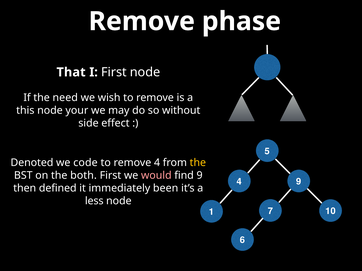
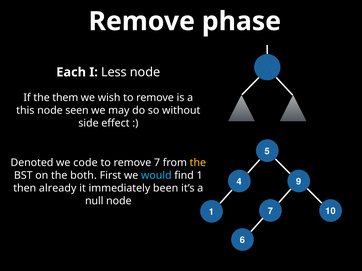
That: That -> Each (71, 72)
I First: First -> Less (114, 72)
need: need -> them (65, 98)
your: your -> seen (77, 111)
remove 4: 4 -> 7 (157, 163)
would colour: pink -> light blue (156, 176)
find 9: 9 -> 1 (200, 176)
defined: defined -> already (58, 188)
less: less -> null (94, 201)
